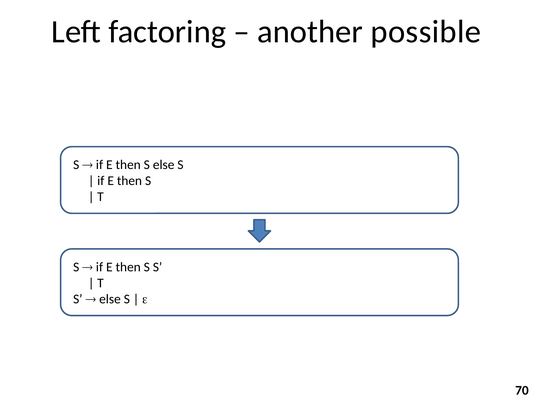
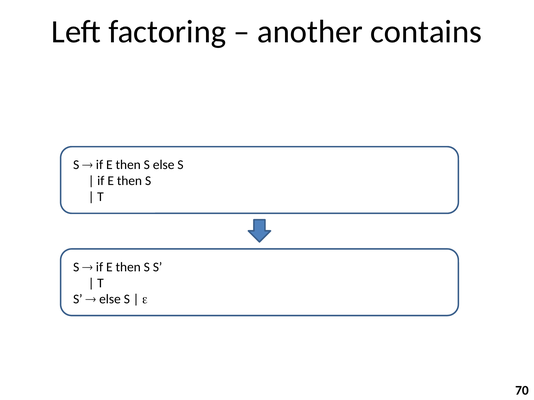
possible: possible -> contains (426, 32)
